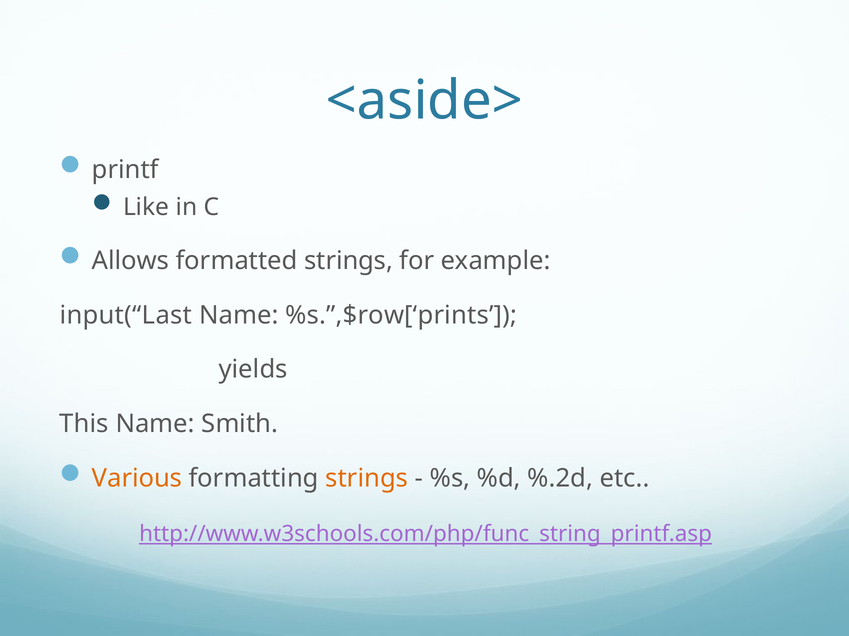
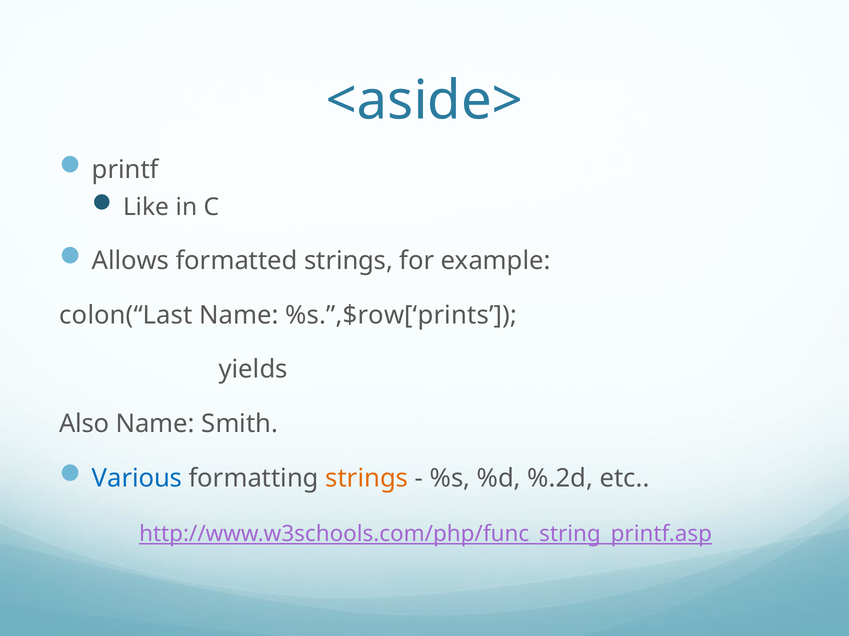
input(“Last: input(“Last -> colon(“Last (126, 315)
This: This -> Also (84, 424)
Various colour: orange -> blue (137, 478)
